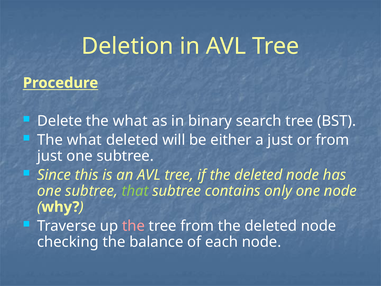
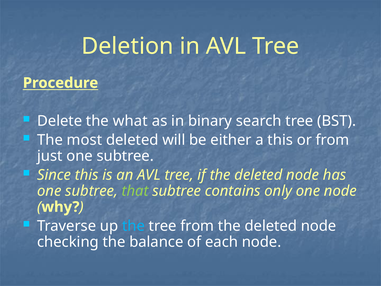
what: what -> most (84, 140)
a just: just -> this (280, 140)
the colour: pink -> light blue (133, 226)
